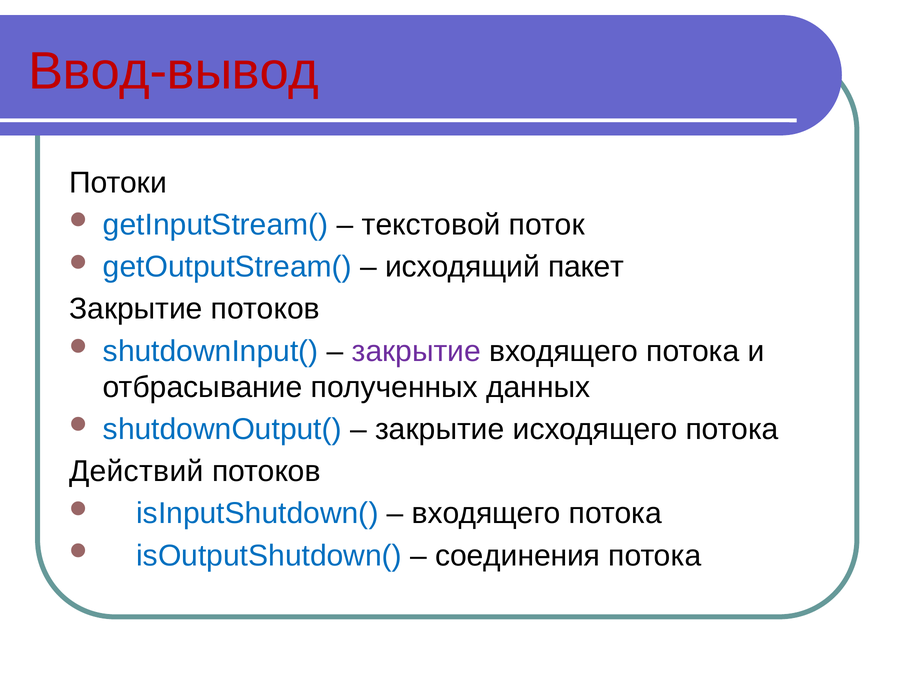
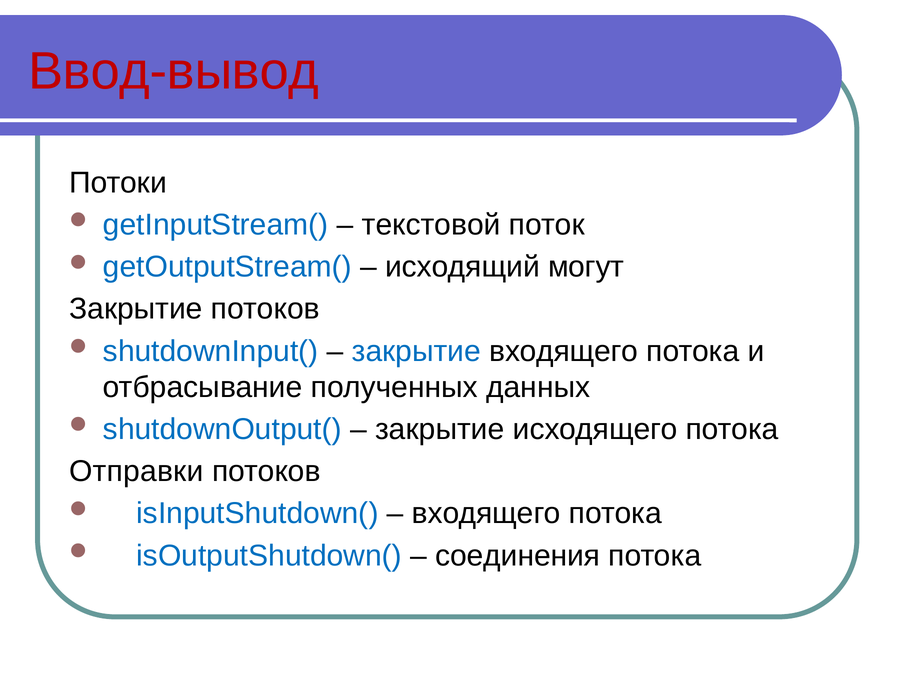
пакет: пакет -> могут (586, 267)
закрытие colour: purple -> blue (416, 351)
Действий: Действий -> Отправки (136, 471)
